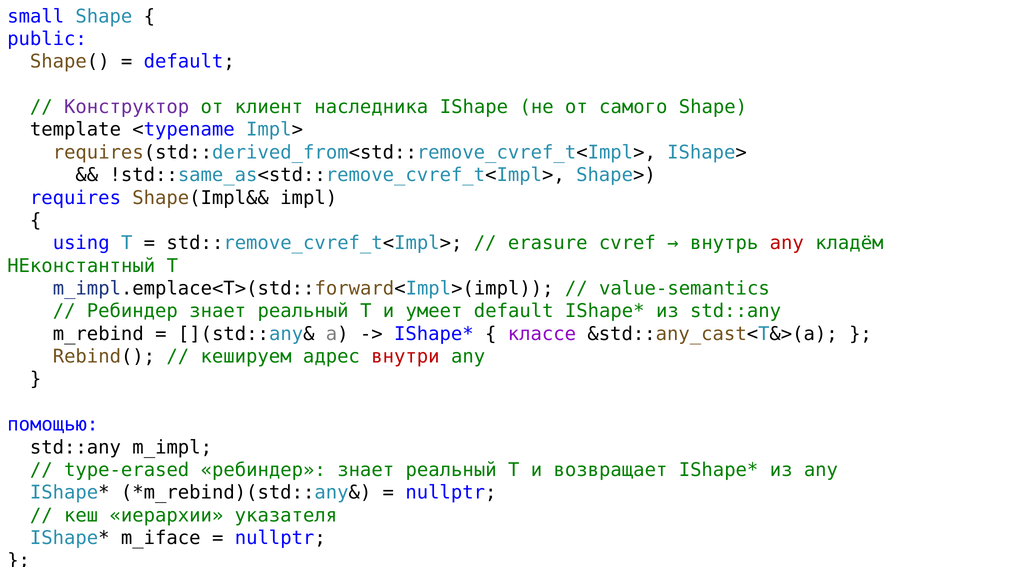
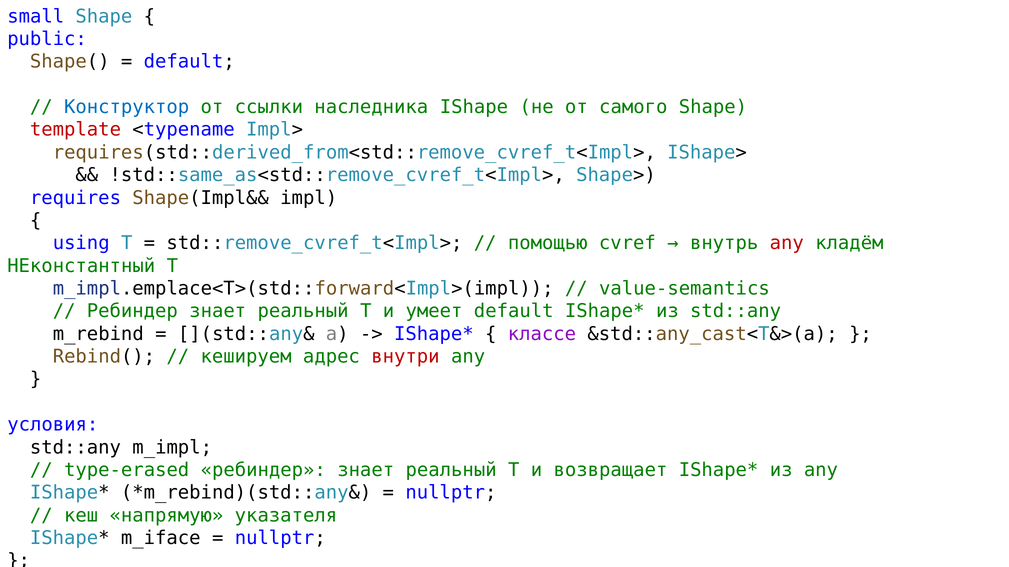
Конструктор colour: purple -> blue (127, 107)
клиент: клиент -> ссылки (269, 107)
template colour: black -> red (75, 130)
erasure: erasure -> помощью (548, 243)
помощью: помощью -> условия (53, 425)
иерархии: иерархии -> напрямую (166, 516)
